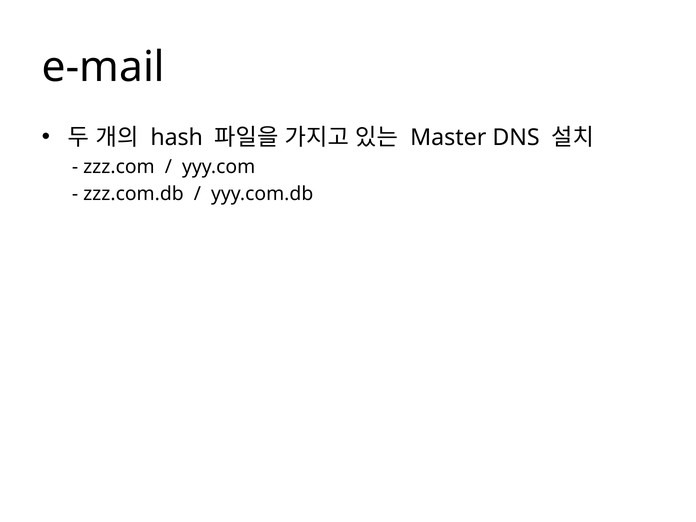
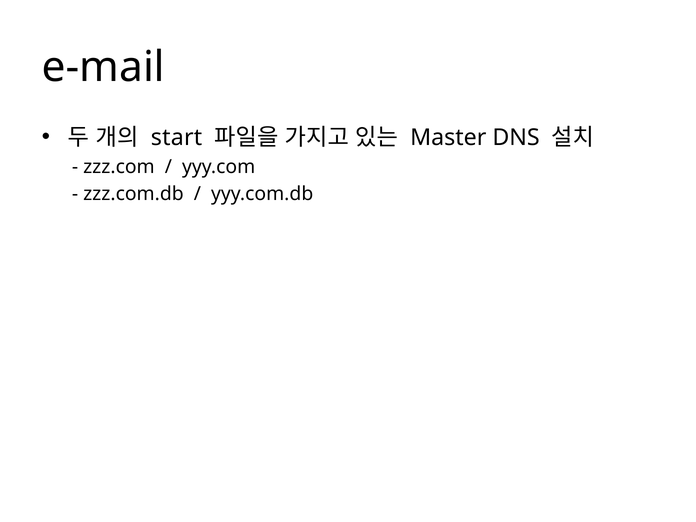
hash: hash -> start (177, 138)
